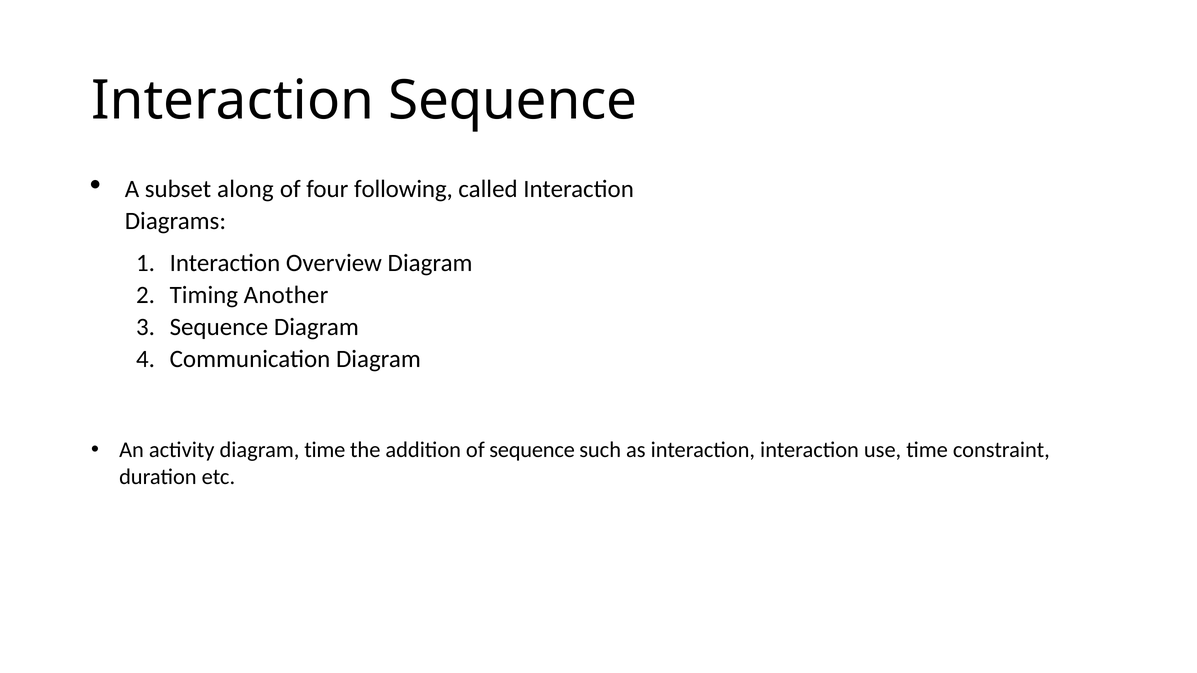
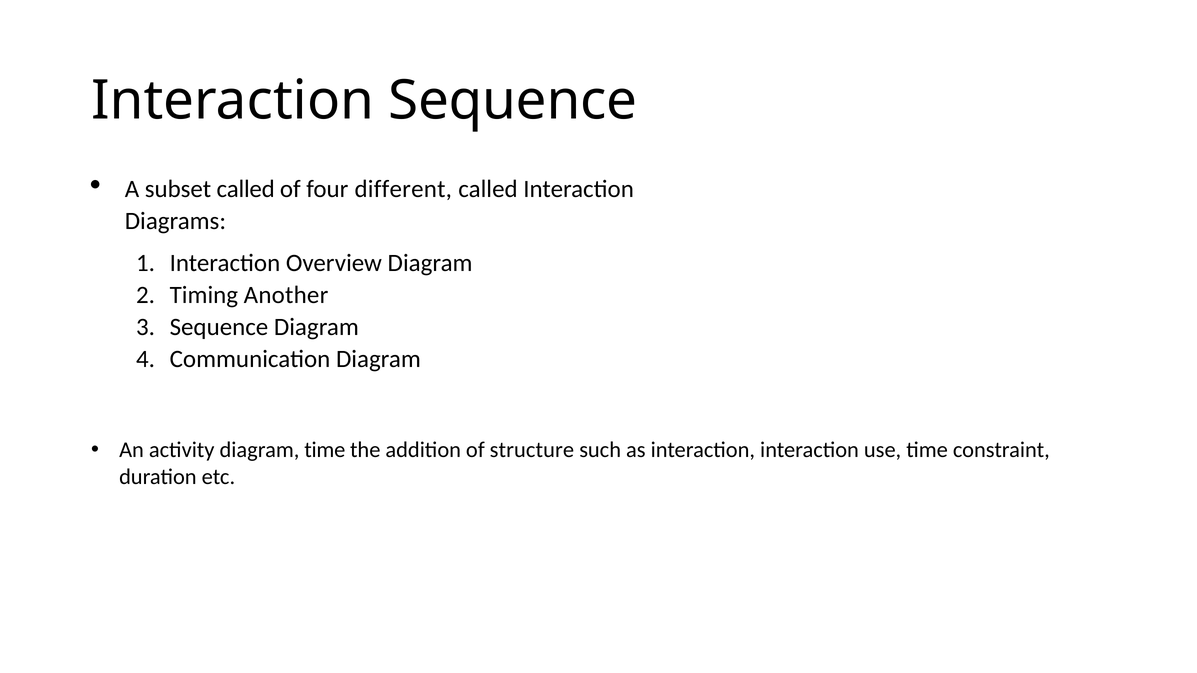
subset along: along -> called (246, 189)
following: following -> different (403, 189)
of sequence: sequence -> structure (532, 450)
